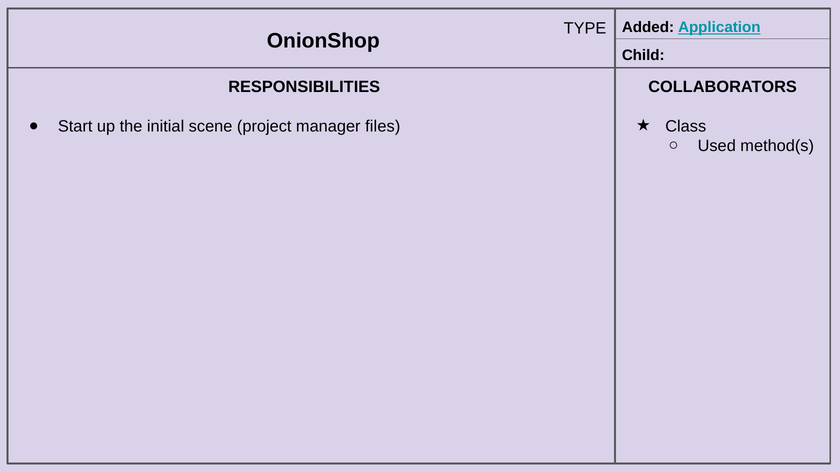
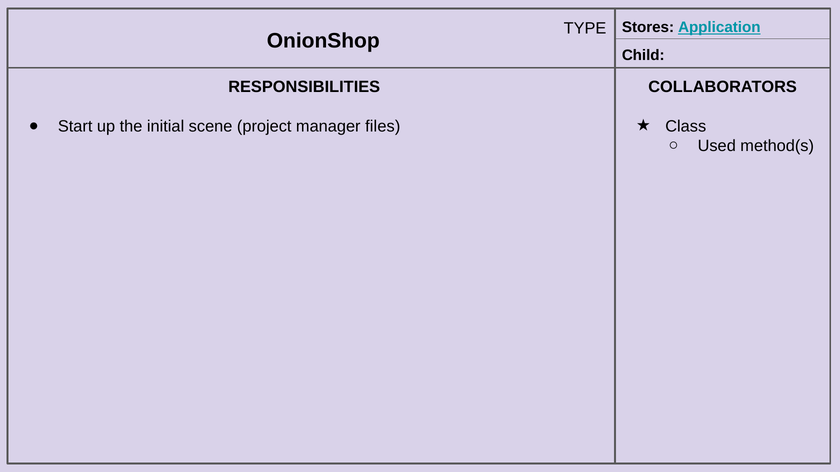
Added: Added -> Stores (648, 27)
